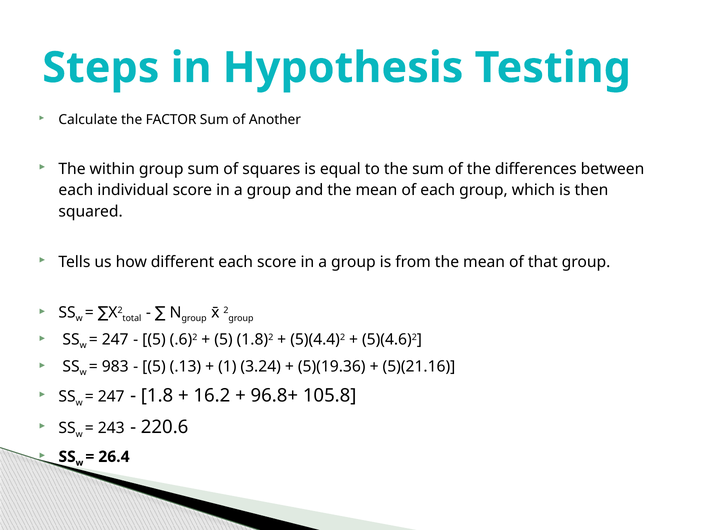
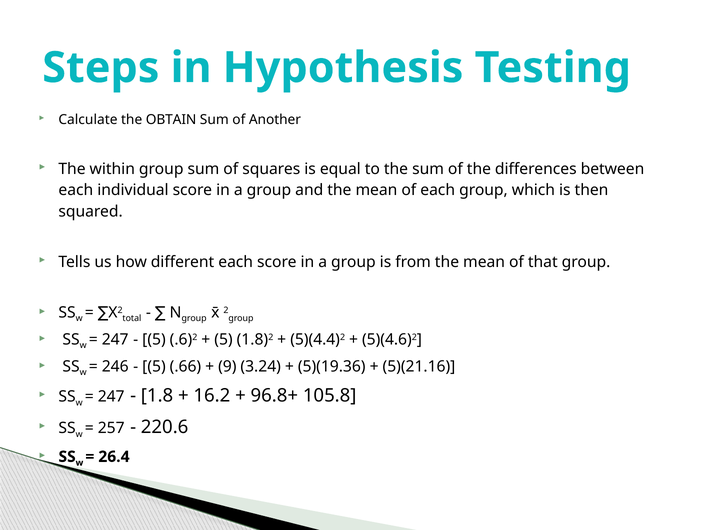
FACTOR: FACTOR -> OBTAIN (171, 120)
983: 983 -> 246 (115, 366)
.13: .13 -> .66 (185, 366)
1: 1 -> 9 (227, 366)
243: 243 -> 257 (111, 428)
